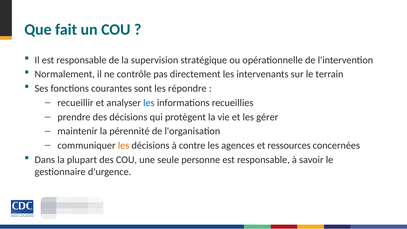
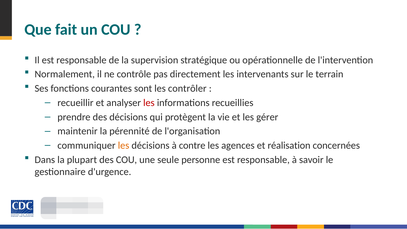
répondre: répondre -> contrôler (187, 88)
les colour: blue -> red (149, 103)
ressources: ressources -> réalisation (289, 145)
